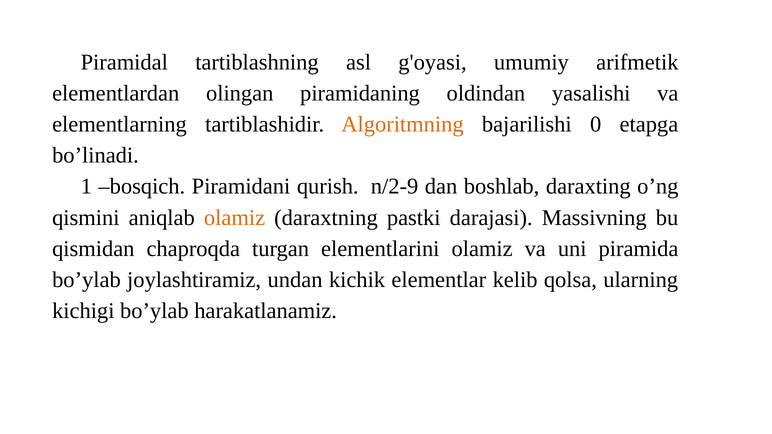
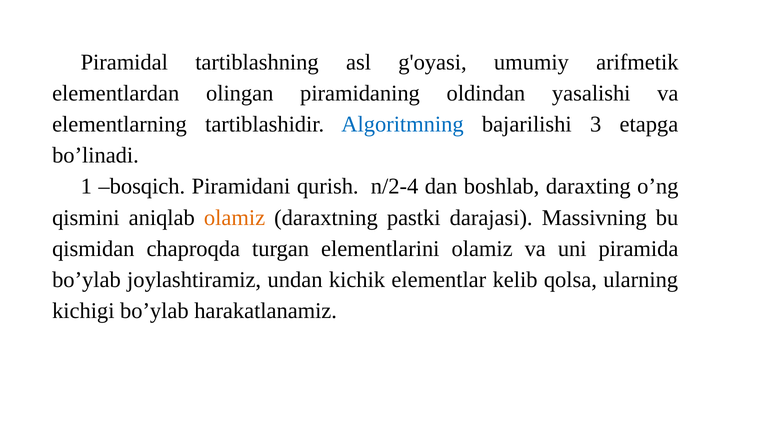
Algoritmning colour: orange -> blue (403, 125)
0: 0 -> 3 (596, 125)
n/2-9: n/2-9 -> n/2-4 (395, 187)
